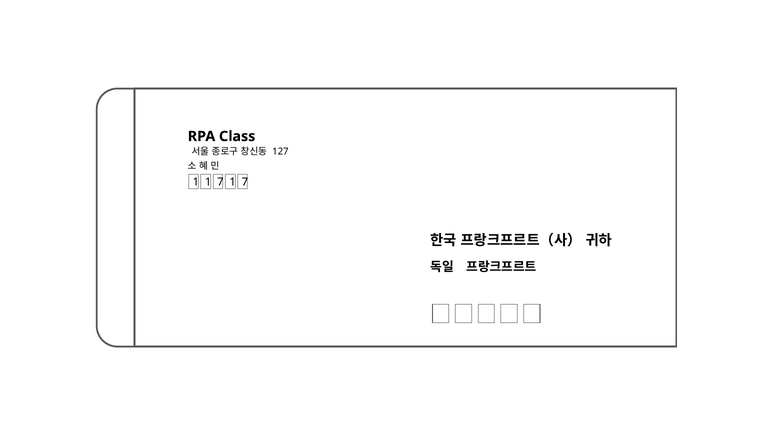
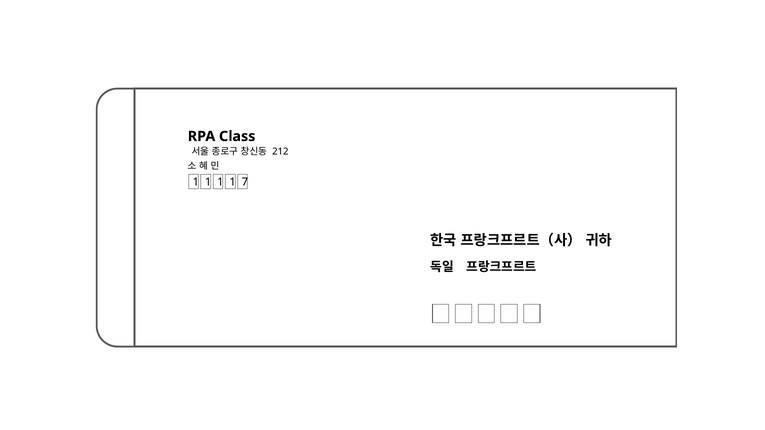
127: 127 -> 212 (280, 152)
7: 7 -> 1 (220, 182)
